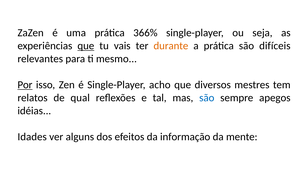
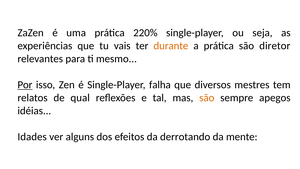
366%: 366% -> 220% (145, 33)
que underline: present -> none (86, 46)
difíceis: difíceis -> diretor (275, 46)
acho: acho -> falha (160, 85)
são colour: blue -> orange (207, 98)
informação: informação -> derrotando (185, 137)
